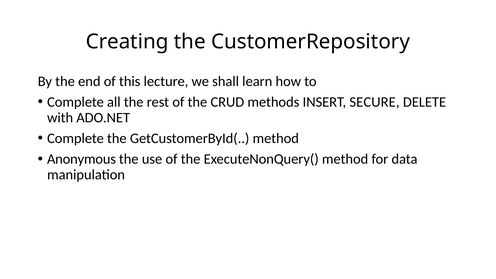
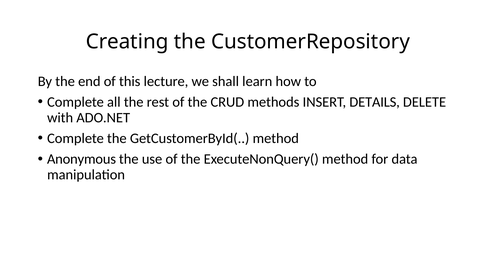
SECURE: SECURE -> DETAILS (375, 102)
